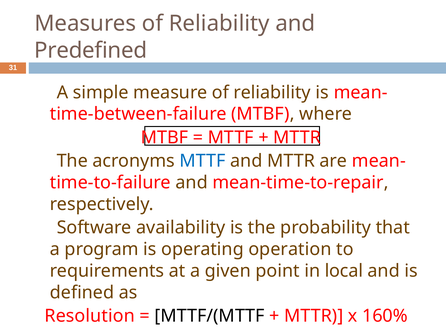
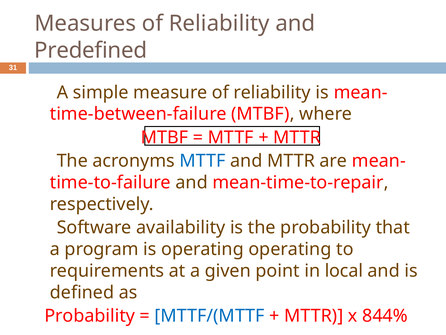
operating operation: operation -> operating (290, 249)
Resolution: Resolution -> Probability (90, 315)
MTTF/(MTTF colour: black -> blue (210, 315)
160%: 160% -> 844% (385, 315)
